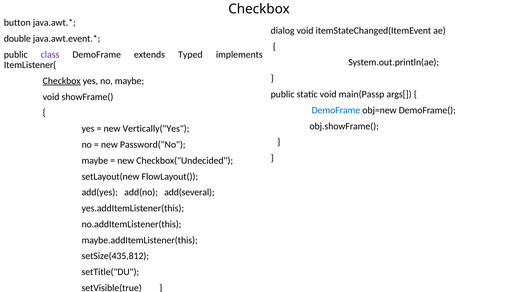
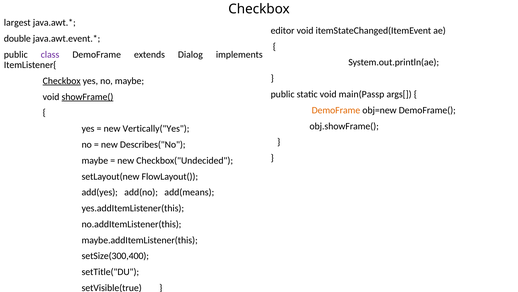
button: button -> largest (17, 23)
dialog: dialog -> editor (283, 31)
Typed: Typed -> Dialog (190, 54)
showFrame( underline: none -> present (87, 97)
DemoFrame colour: blue -> orange (336, 110)
Password("No: Password("No -> Describes("No (153, 144)
add(several: add(several -> add(means (189, 192)
setSize(435,812: setSize(435,812 -> setSize(300,400 (115, 256)
